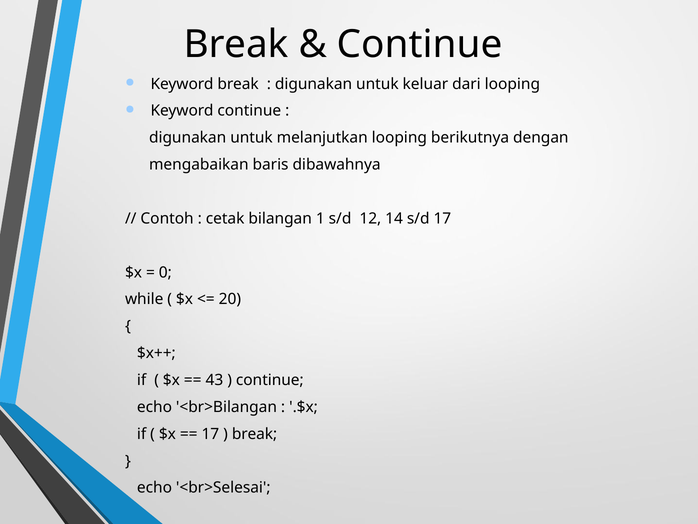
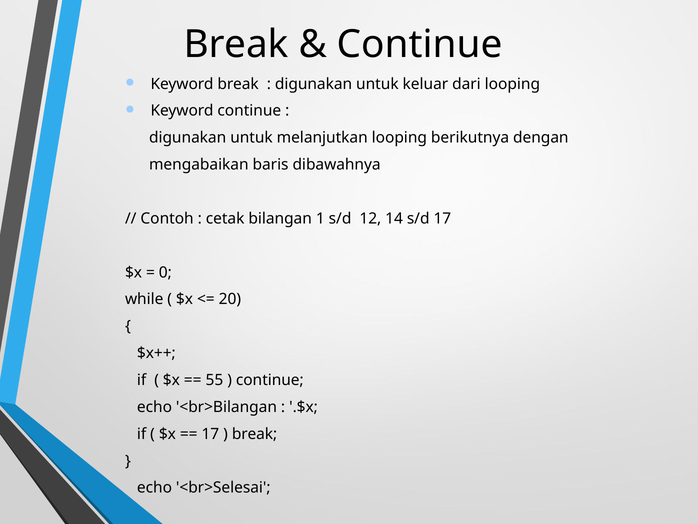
43: 43 -> 55 (214, 380)
